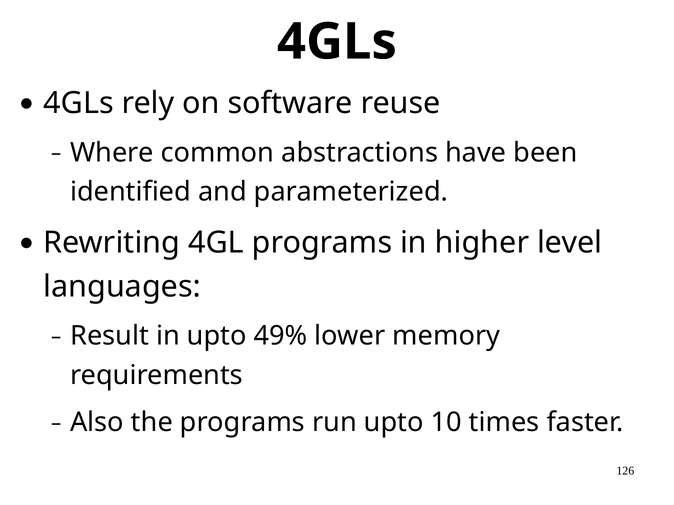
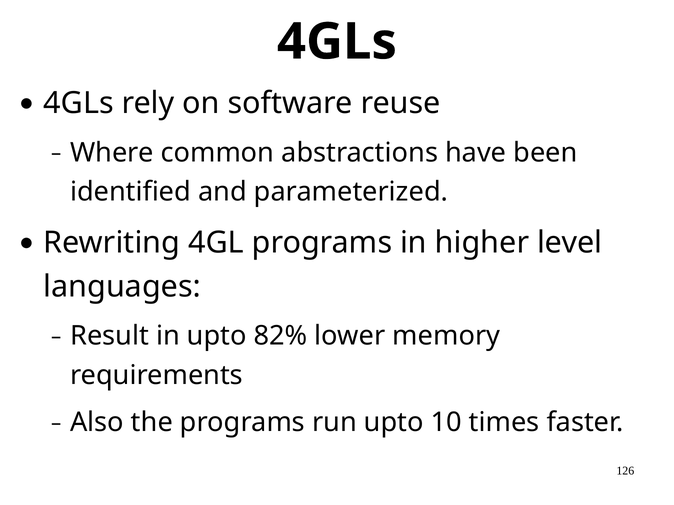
49%: 49% -> 82% (281, 336)
